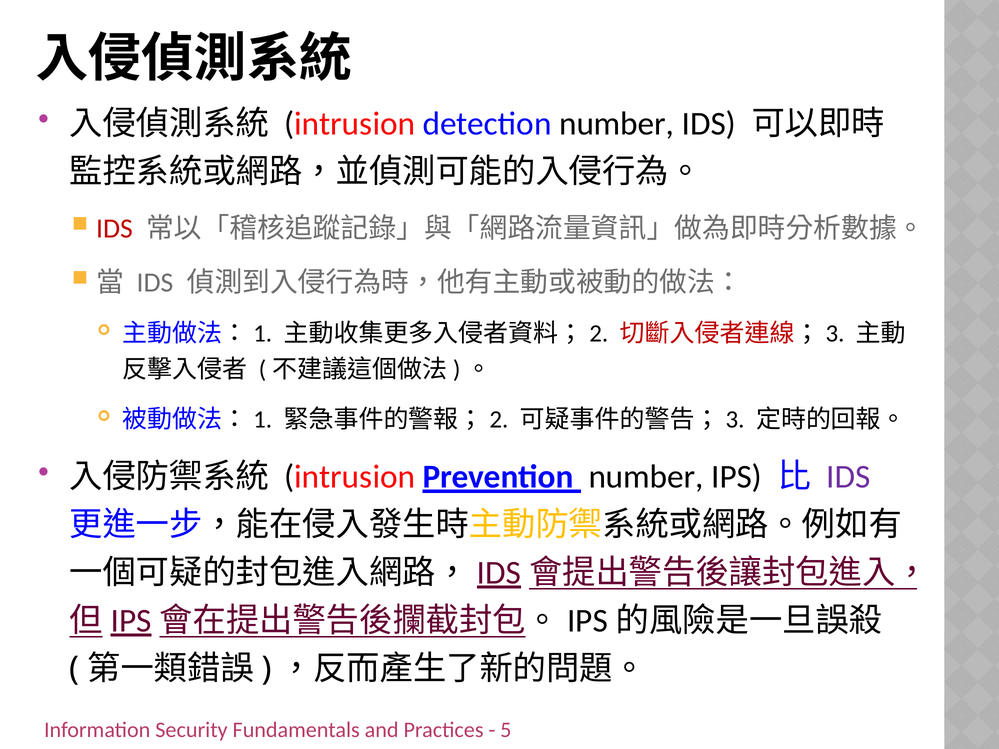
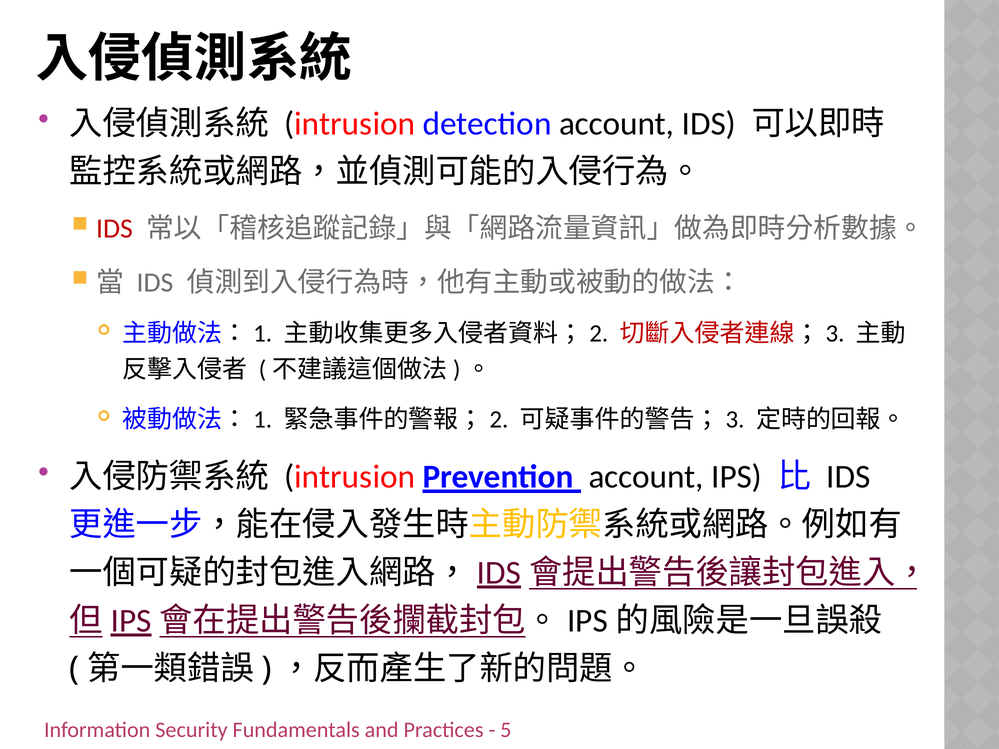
detection number: number -> account (617, 124)
Prevention number: number -> account (646, 477)
IDS colour: purple -> black (848, 477)
